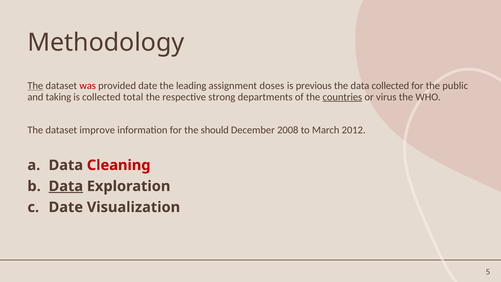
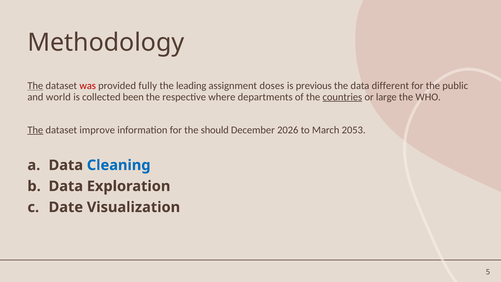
provided date: date -> fully (148, 86)
data collected: collected -> different (390, 86)
taking: taking -> world (58, 97)
total: total -> been (133, 97)
strong: strong -> where (222, 97)
virus: virus -> large (386, 97)
The underline: none -> present (35, 130)
2008: 2008 -> 2026 (288, 130)
2012: 2012 -> 2053 (354, 130)
Cleaning colour: red -> blue (119, 165)
Data underline: present -> none (66, 186)
